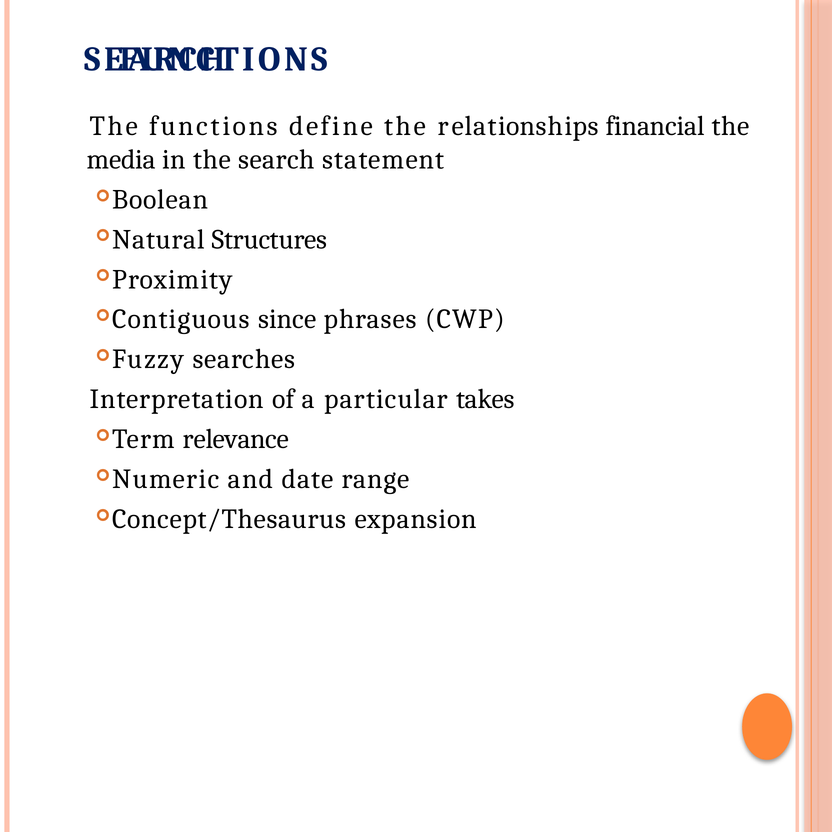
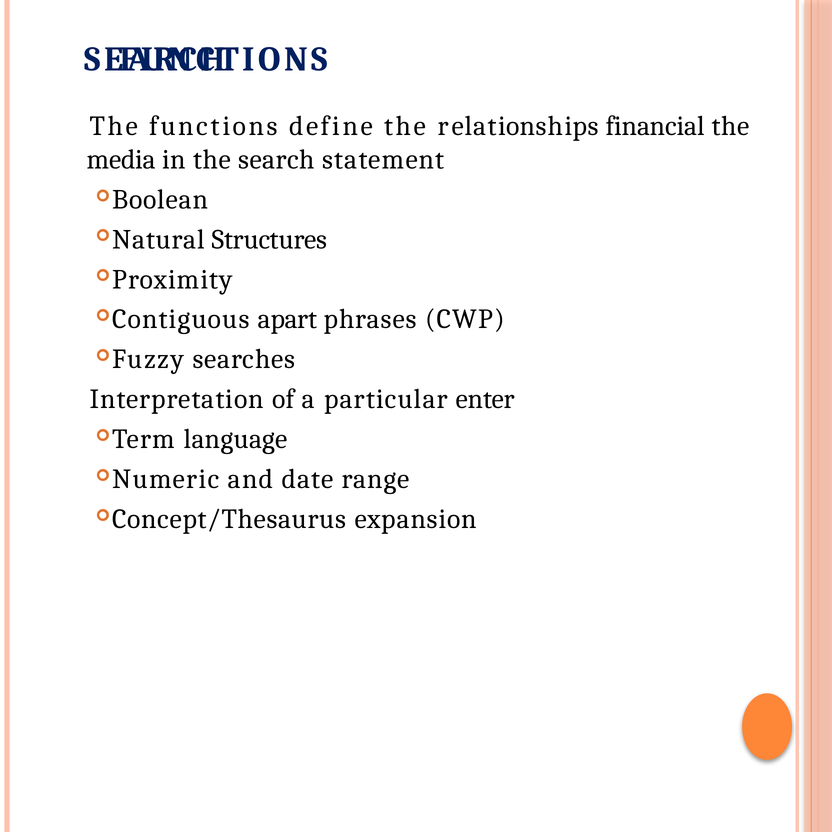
since: since -> apart (287, 319)
takes: takes -> enter (485, 399)
relevance: relevance -> language (236, 439)
